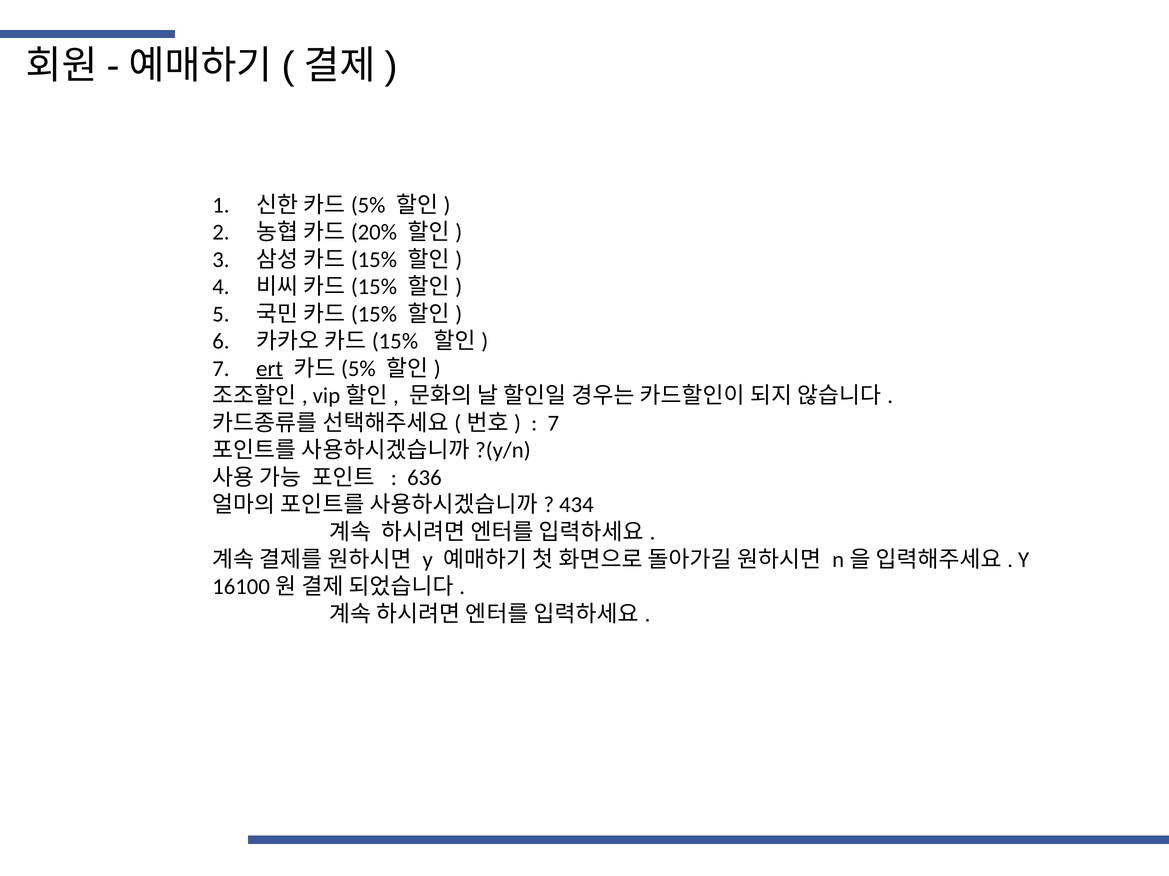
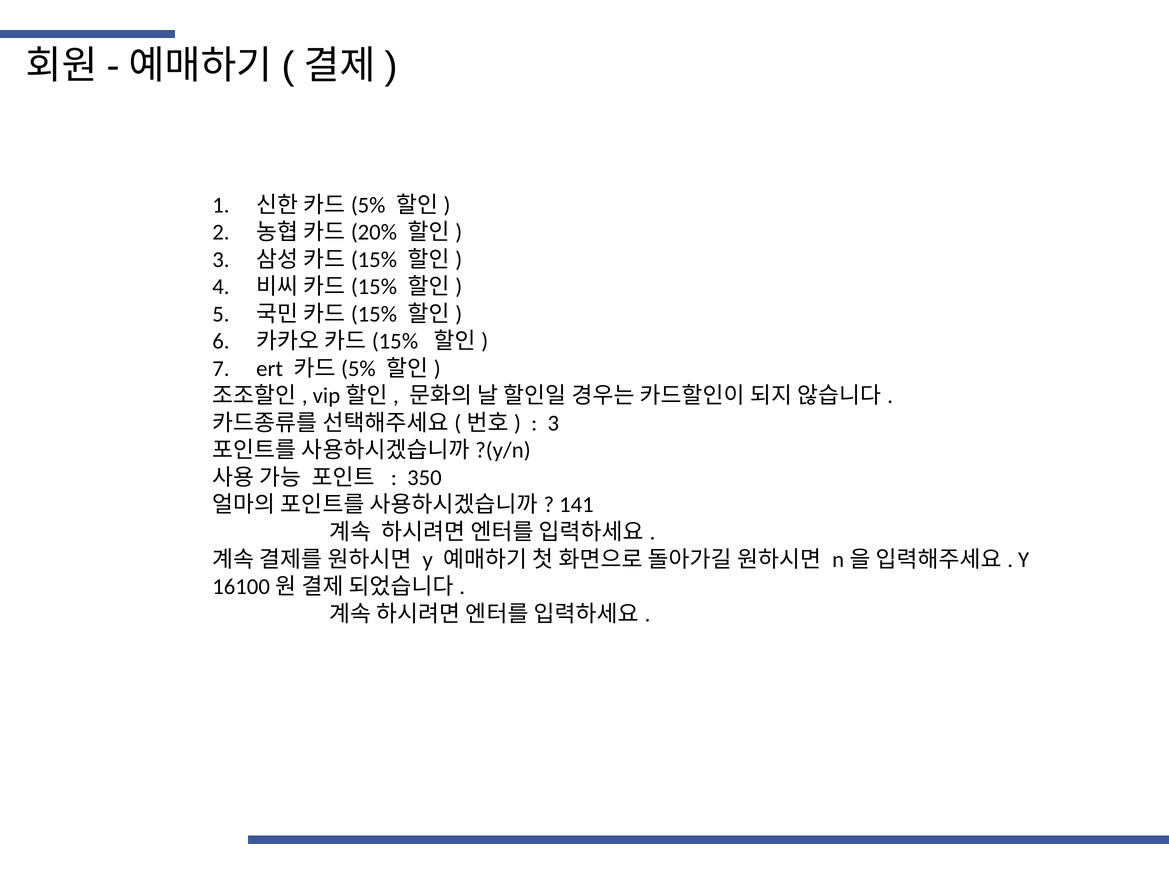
ert underline: present -> none (270, 369)
7: 7 -> 3 (553, 424)
636: 636 -> 350 (424, 478)
434: 434 -> 141 (576, 505)
